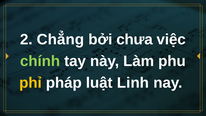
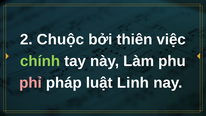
Chẳng: Chẳng -> Chuộc (60, 39)
chưa: chưa -> thiên (134, 39)
phỉ colour: yellow -> pink (31, 83)
